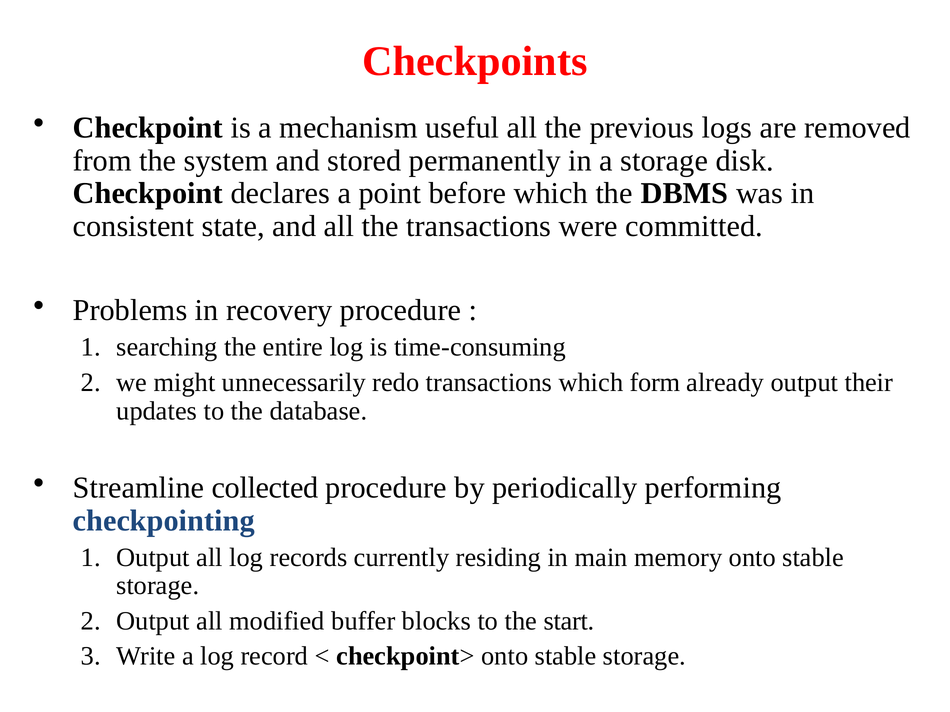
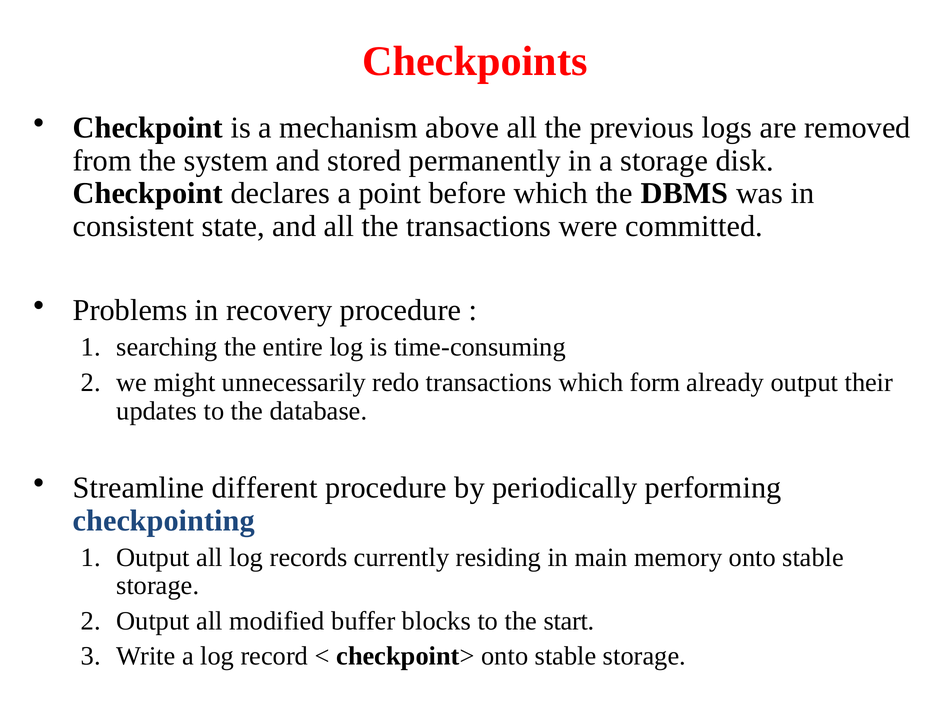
useful: useful -> above (462, 128)
collected: collected -> different (265, 488)
